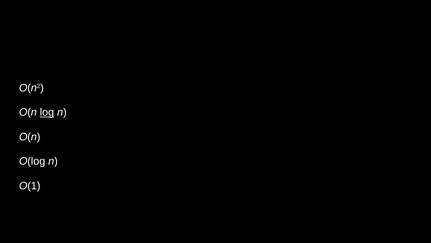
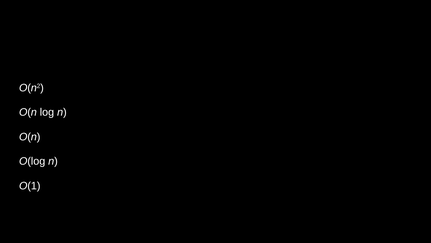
log underline: present -> none (47, 112)
